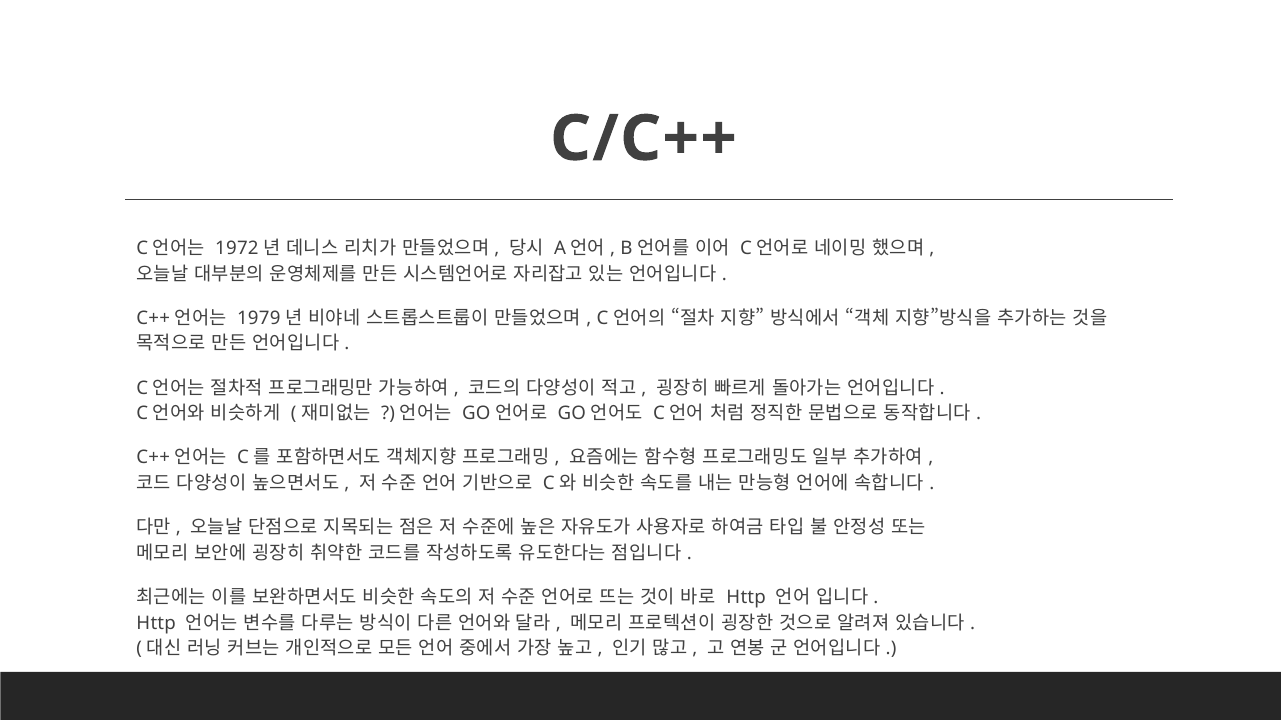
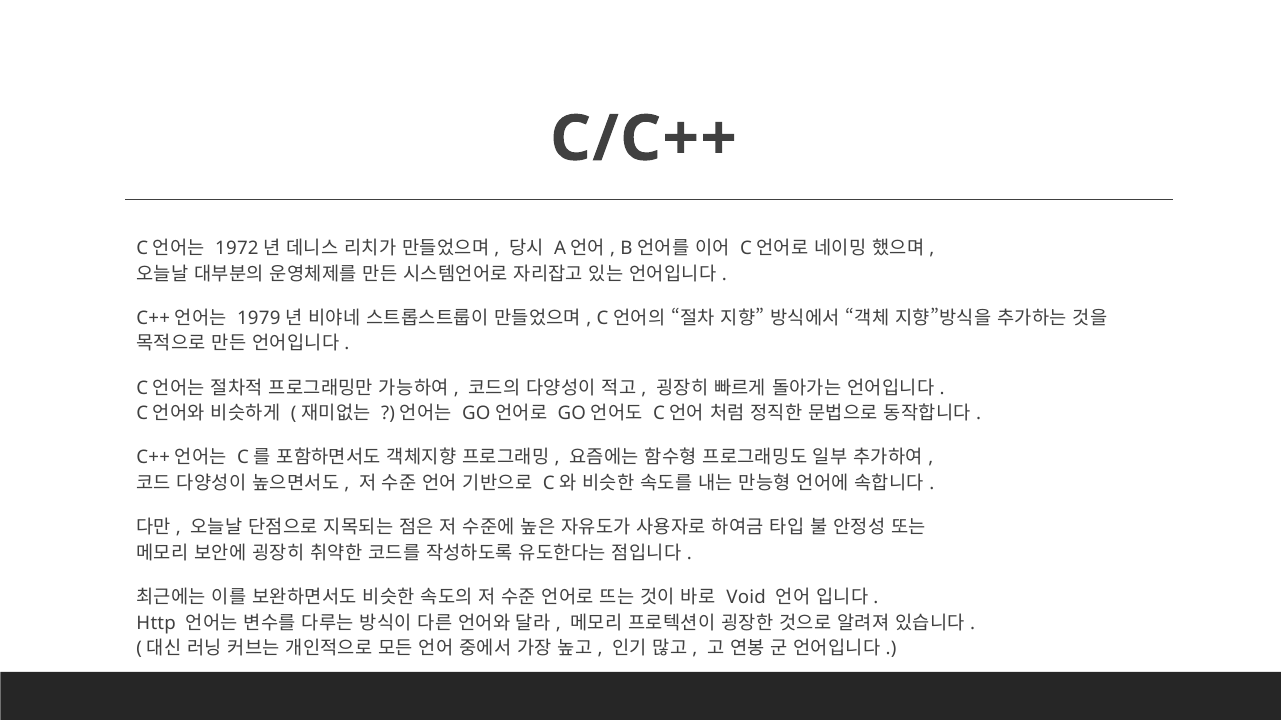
Http: Http -> Void (746, 598)
